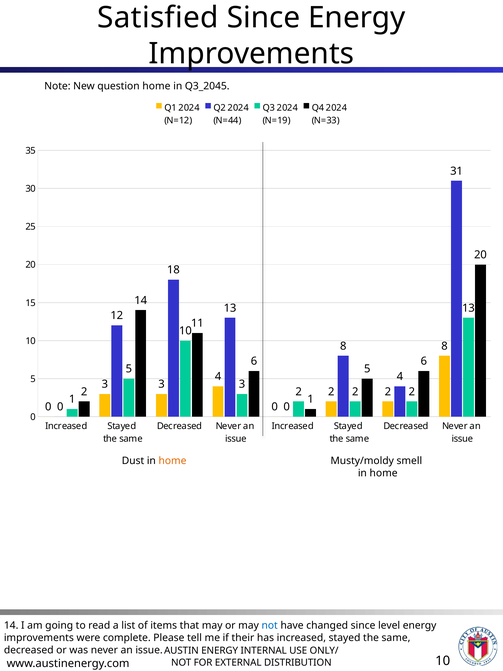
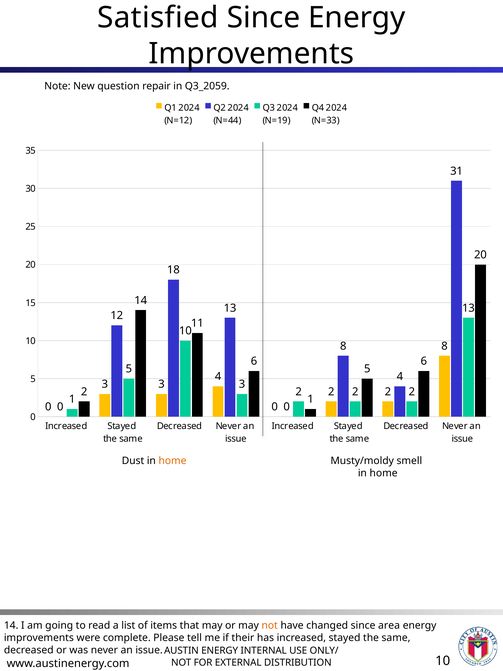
question home: home -> repair (156, 86)
Q3_2045: Q3_2045 -> Q3_2059 (207, 86)
not colour: blue -> orange (270, 625)
level: level -> area (389, 625)
